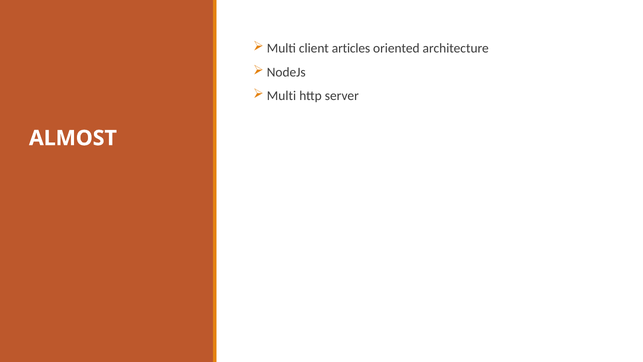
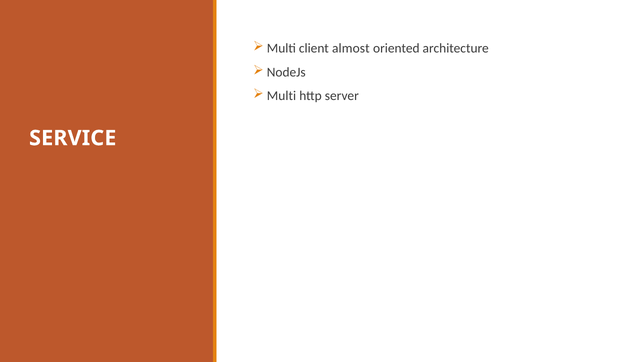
articles: articles -> almost (351, 48)
ALMOST: ALMOST -> SERVICE (73, 138)
